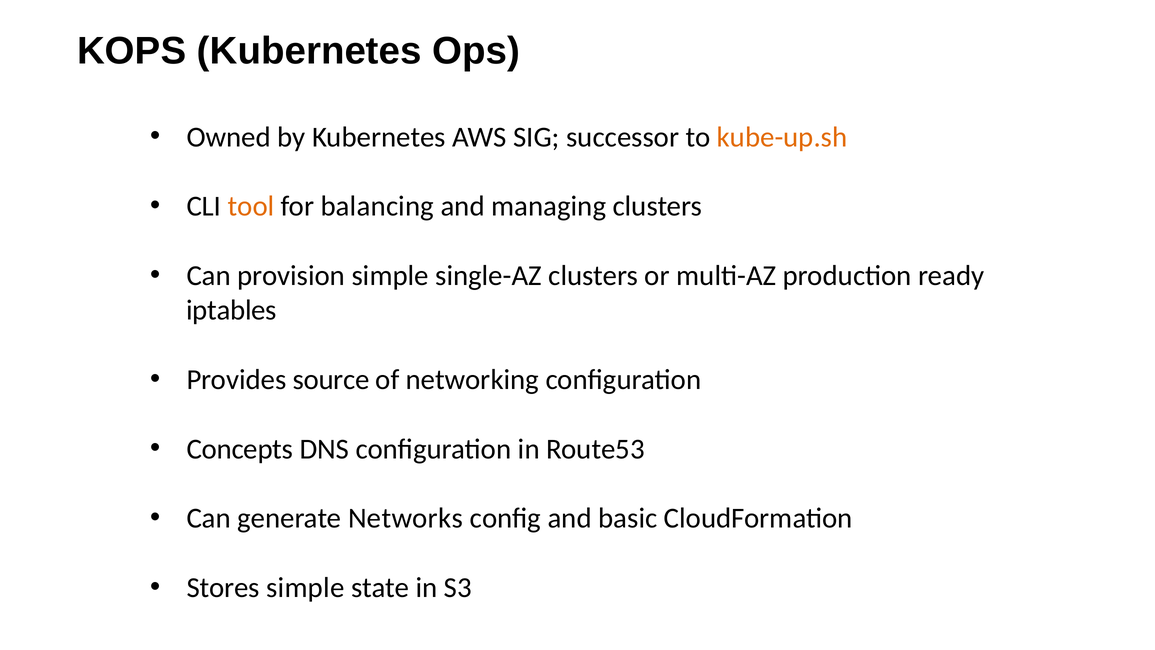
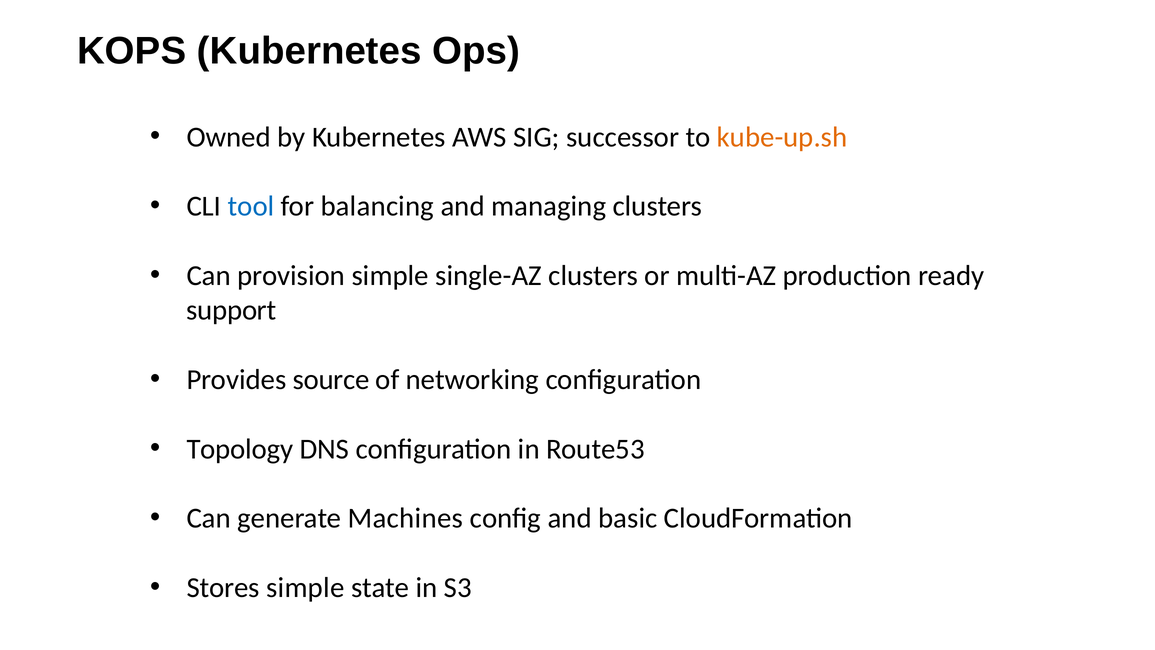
tool colour: orange -> blue (251, 206)
iptables: iptables -> support (231, 310)
Concepts: Concepts -> Topology (240, 449)
Networks: Networks -> Machines (406, 518)
